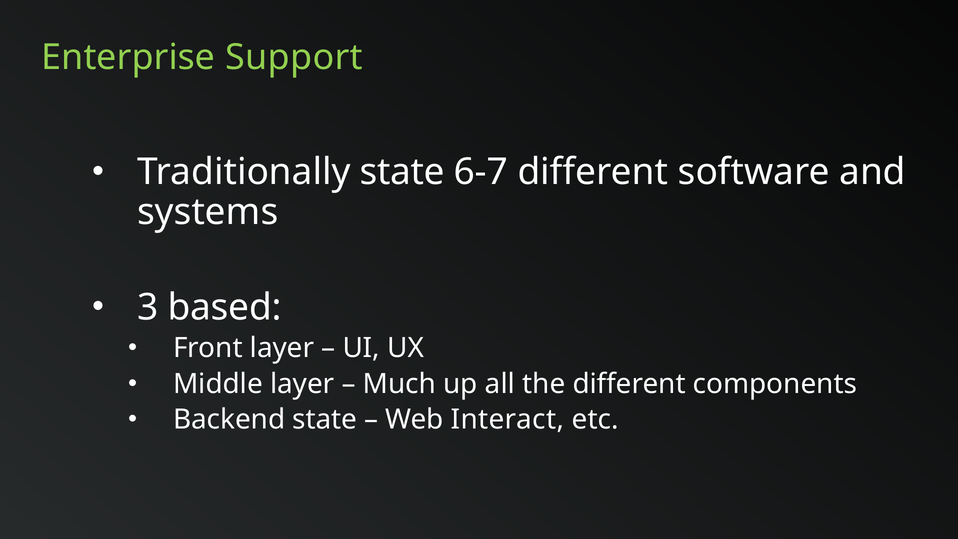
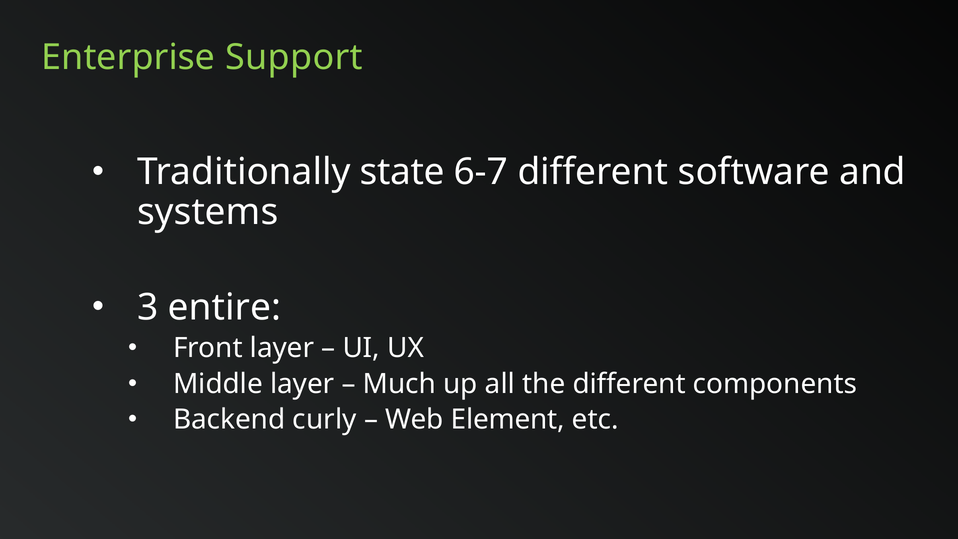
based: based -> entire (225, 307)
Backend state: state -> curly (325, 420)
Interact: Interact -> Element (508, 420)
